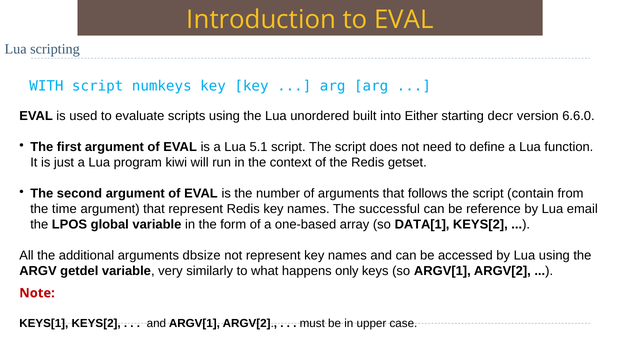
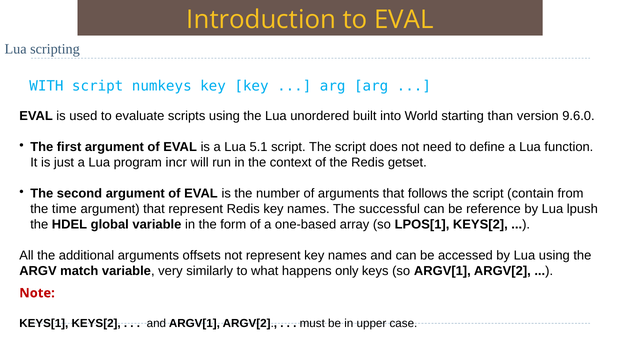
Either: Either -> World (421, 116)
decr: decr -> than (500, 116)
6.6.0: 6.6.0 -> 9.6.0 (578, 116)
kiwi: kiwi -> incr (176, 163)
email: email -> lpush (582, 209)
LPOS: LPOS -> HDEL (69, 225)
DATA[1: DATA[1 -> LPOS[1 (422, 225)
dbsize: dbsize -> offsets (202, 256)
getdel: getdel -> match (79, 271)
